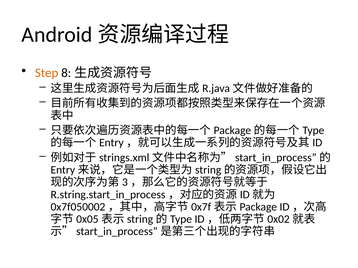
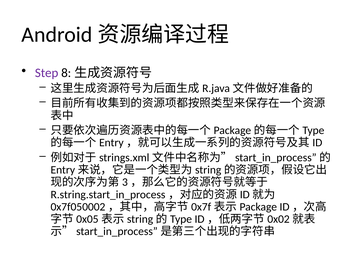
Step colour: orange -> purple (47, 73)
